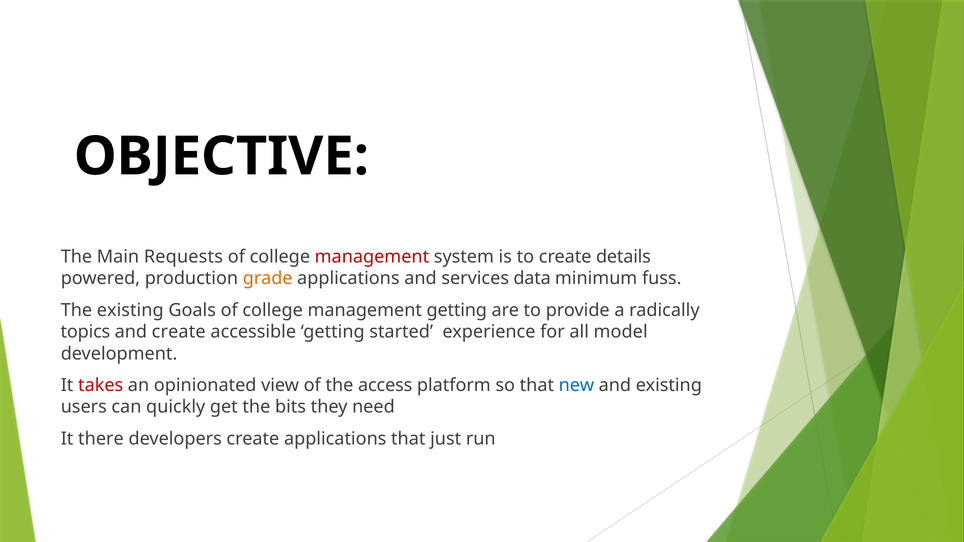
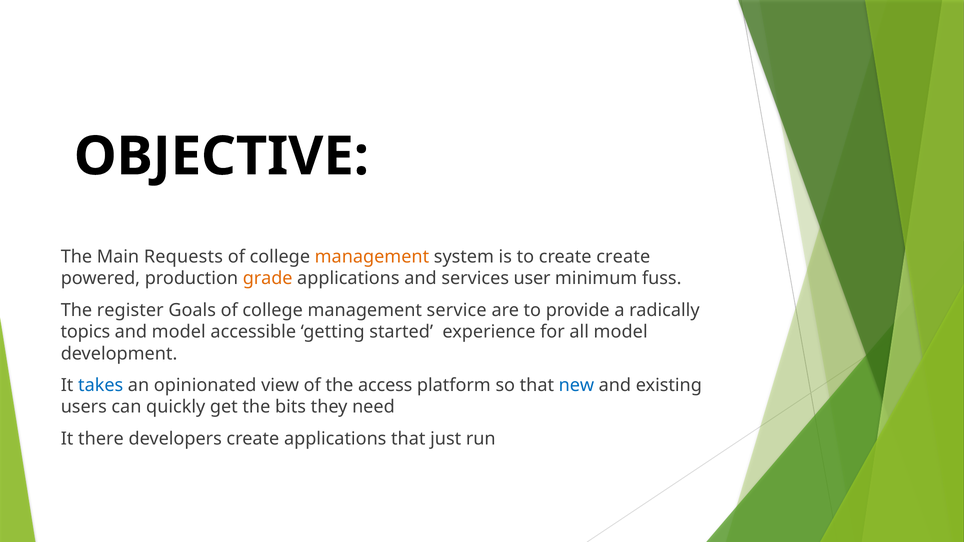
management colour: red -> orange (372, 257)
create details: details -> create (623, 257)
data: data -> user (532, 279)
The existing: existing -> register (130, 310)
management getting: getting -> service (457, 310)
and create: create -> model (179, 332)
takes colour: red -> blue (101, 386)
